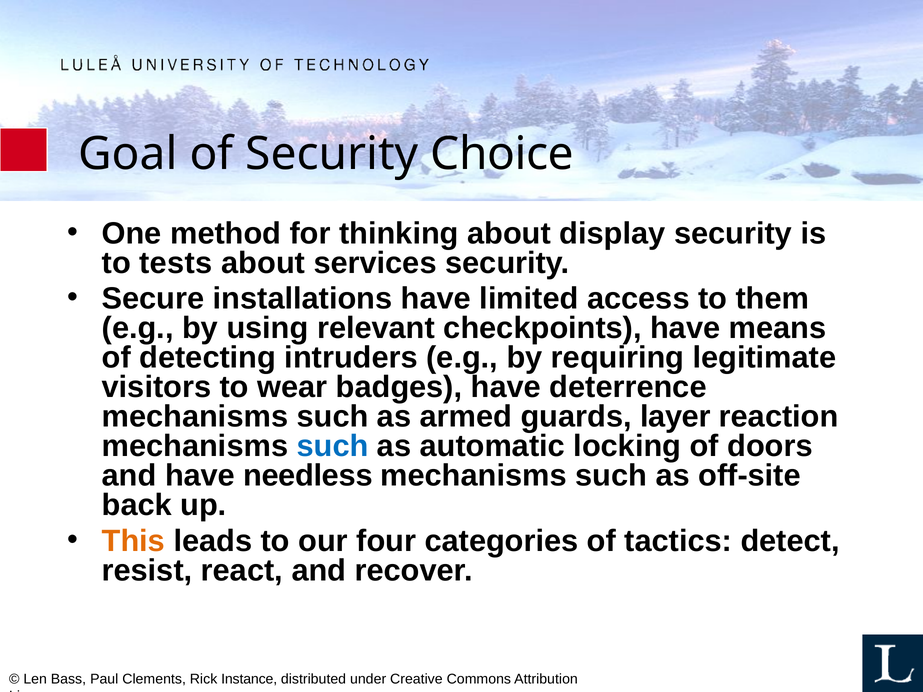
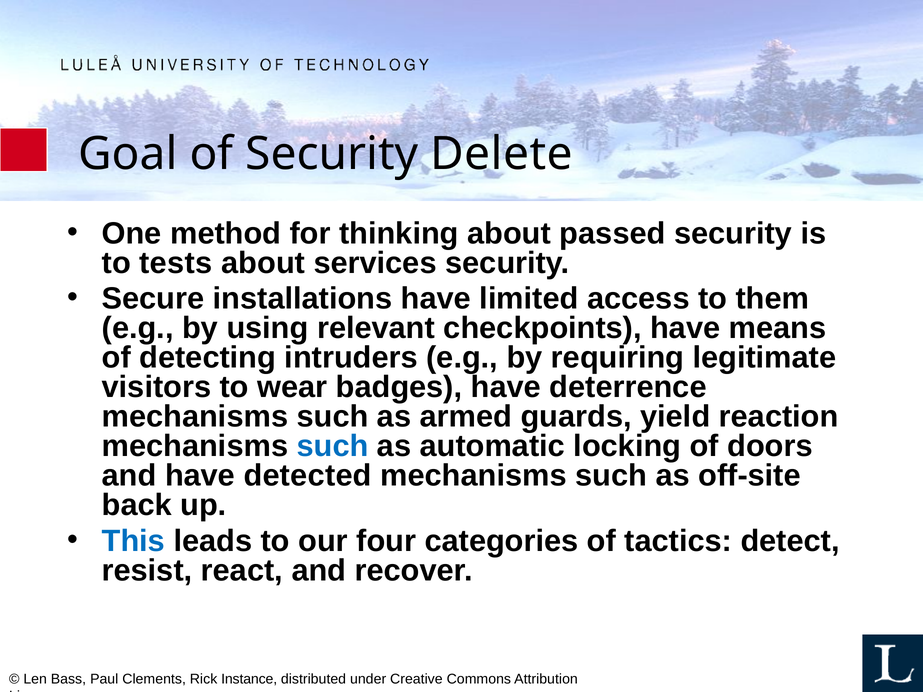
Choice: Choice -> Delete (502, 154)
display: display -> passed (613, 233)
layer: layer -> yield (675, 417)
needless: needless -> detected (308, 476)
This colour: orange -> blue (133, 541)
